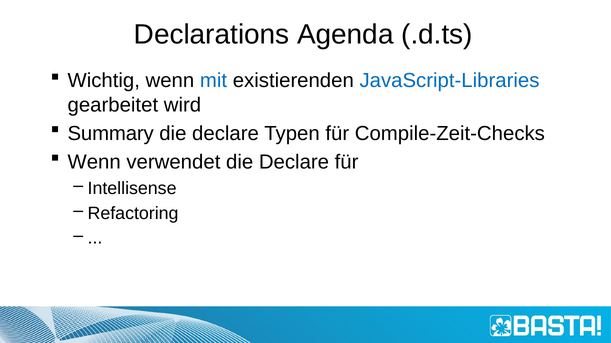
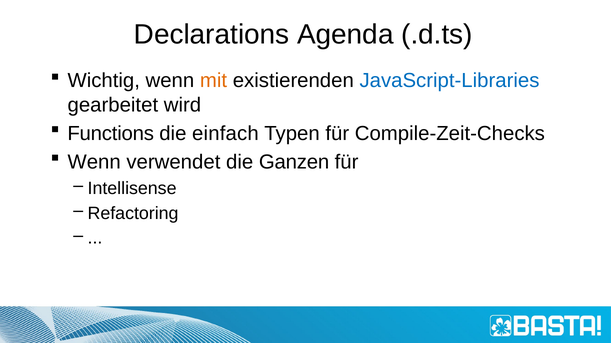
mit colour: blue -> orange (214, 81)
Summary: Summary -> Functions (111, 134)
declare: declare -> einfach (225, 134)
verwendet die Declare: Declare -> Ganzen (294, 162)
